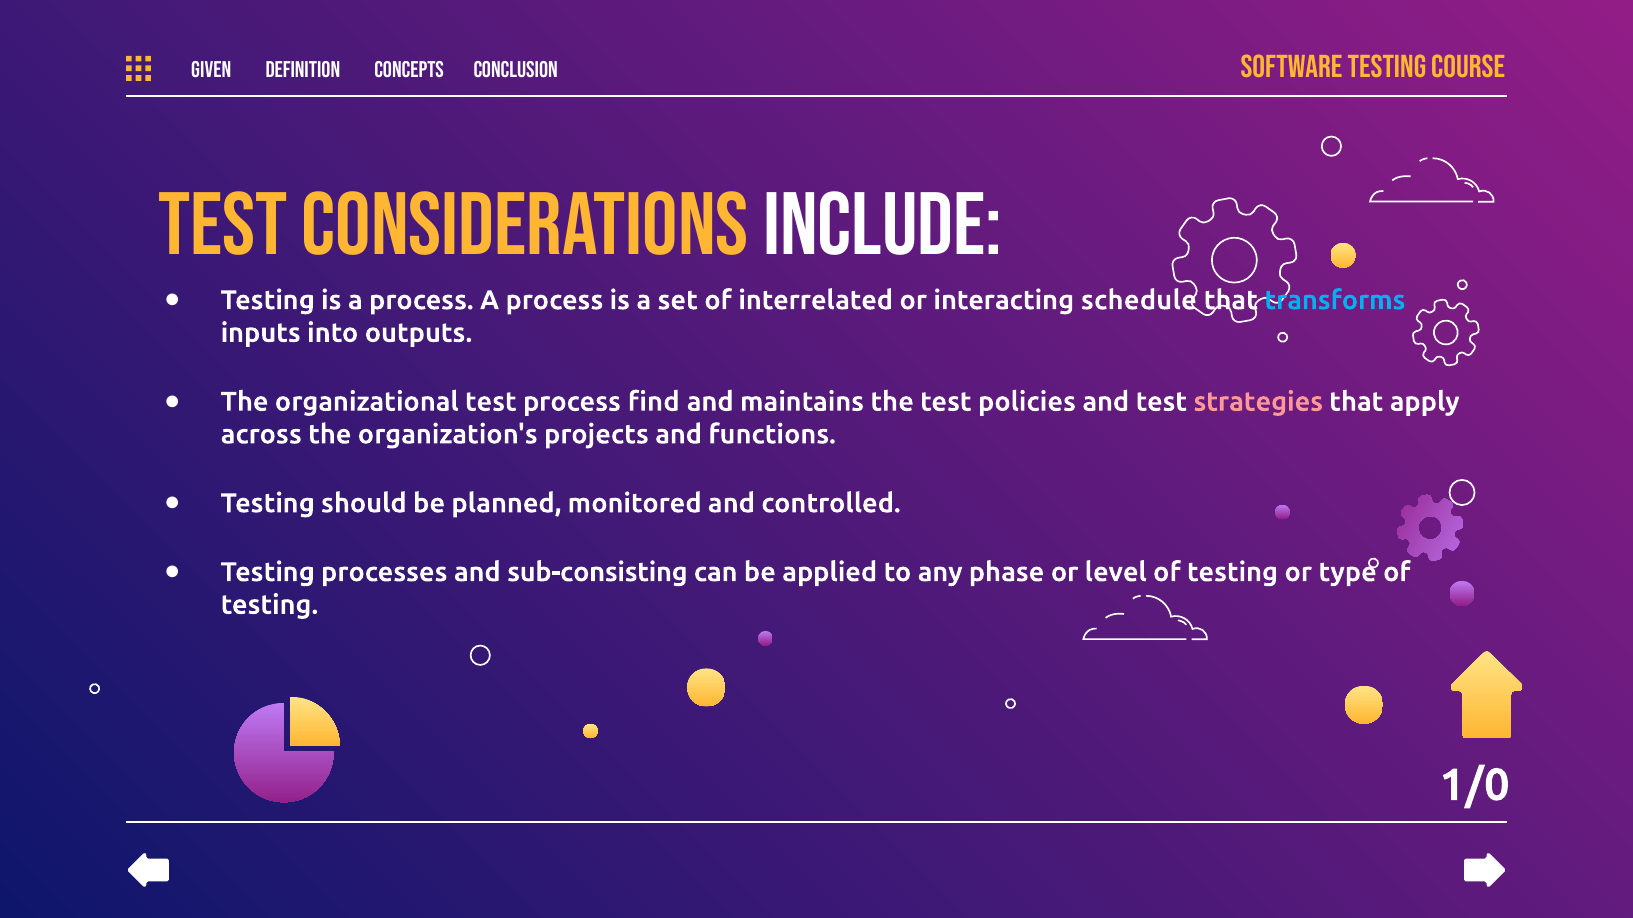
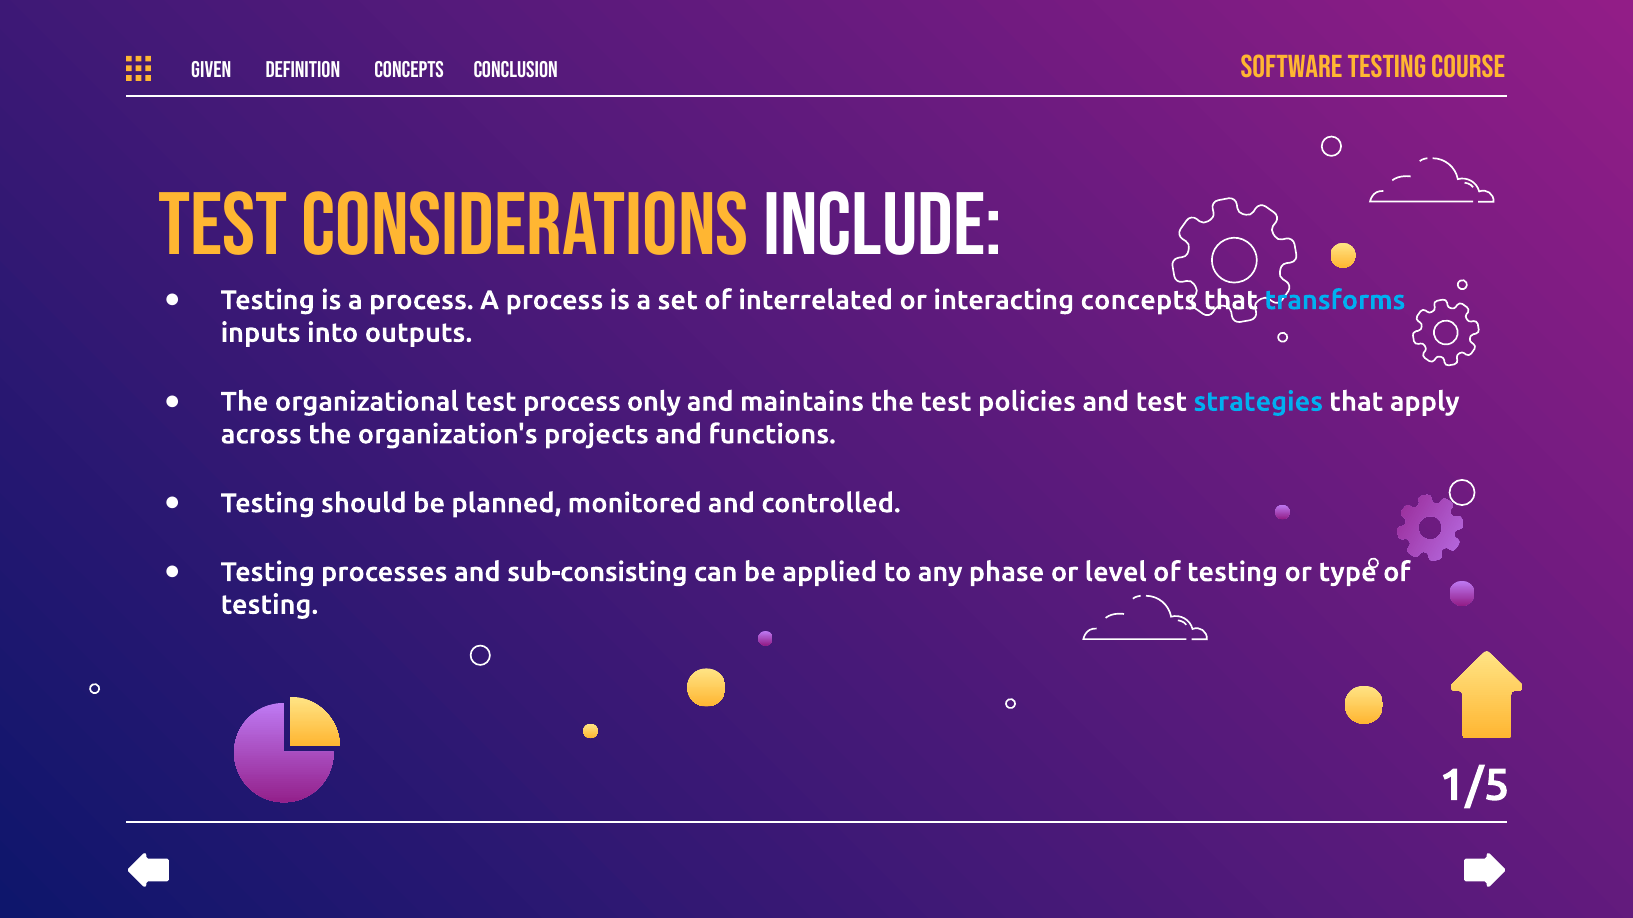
interacting schedule: schedule -> concepts (1139, 300)
find: find -> only (654, 402)
strategies colour: pink -> light blue (1258, 402)
1/0: 1/0 -> 1/5 (1474, 786)
